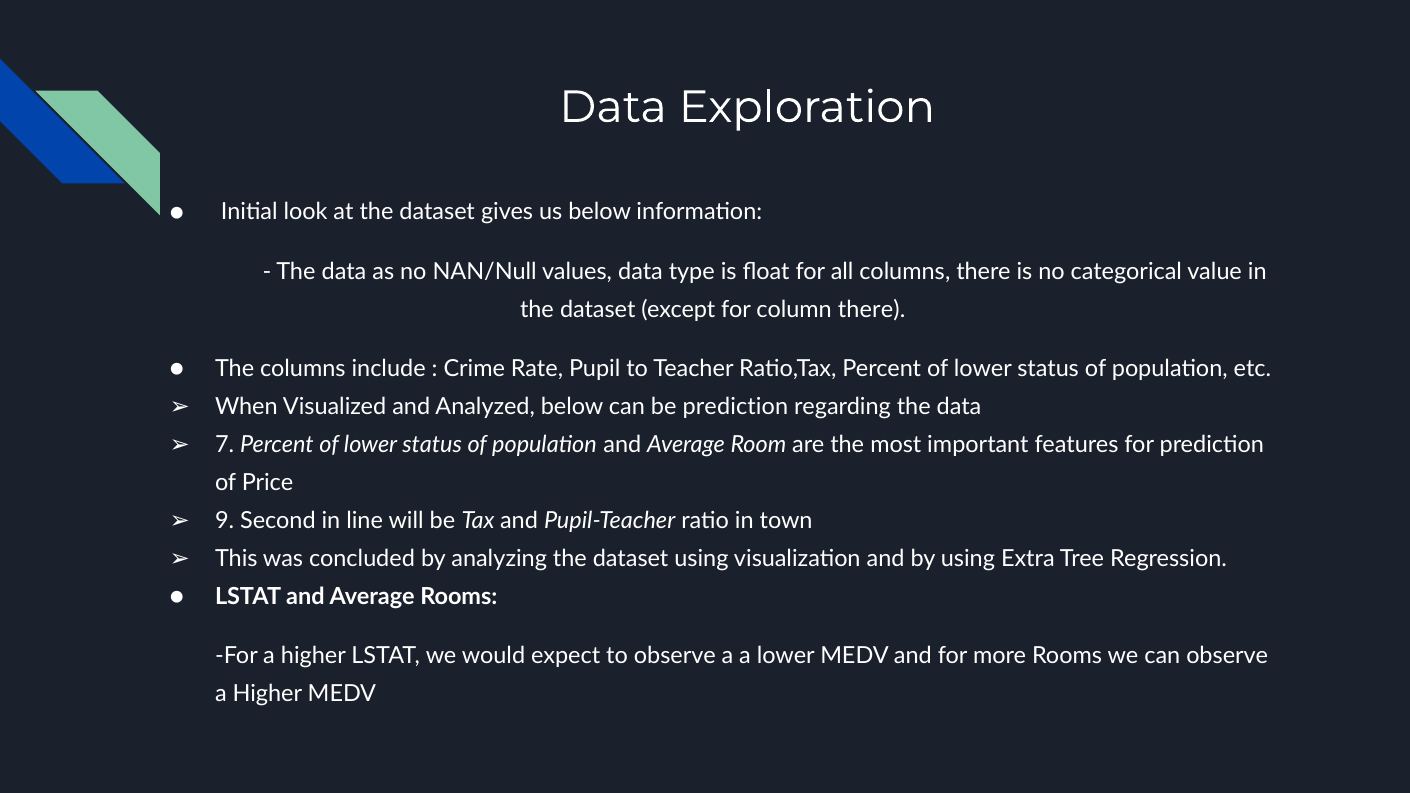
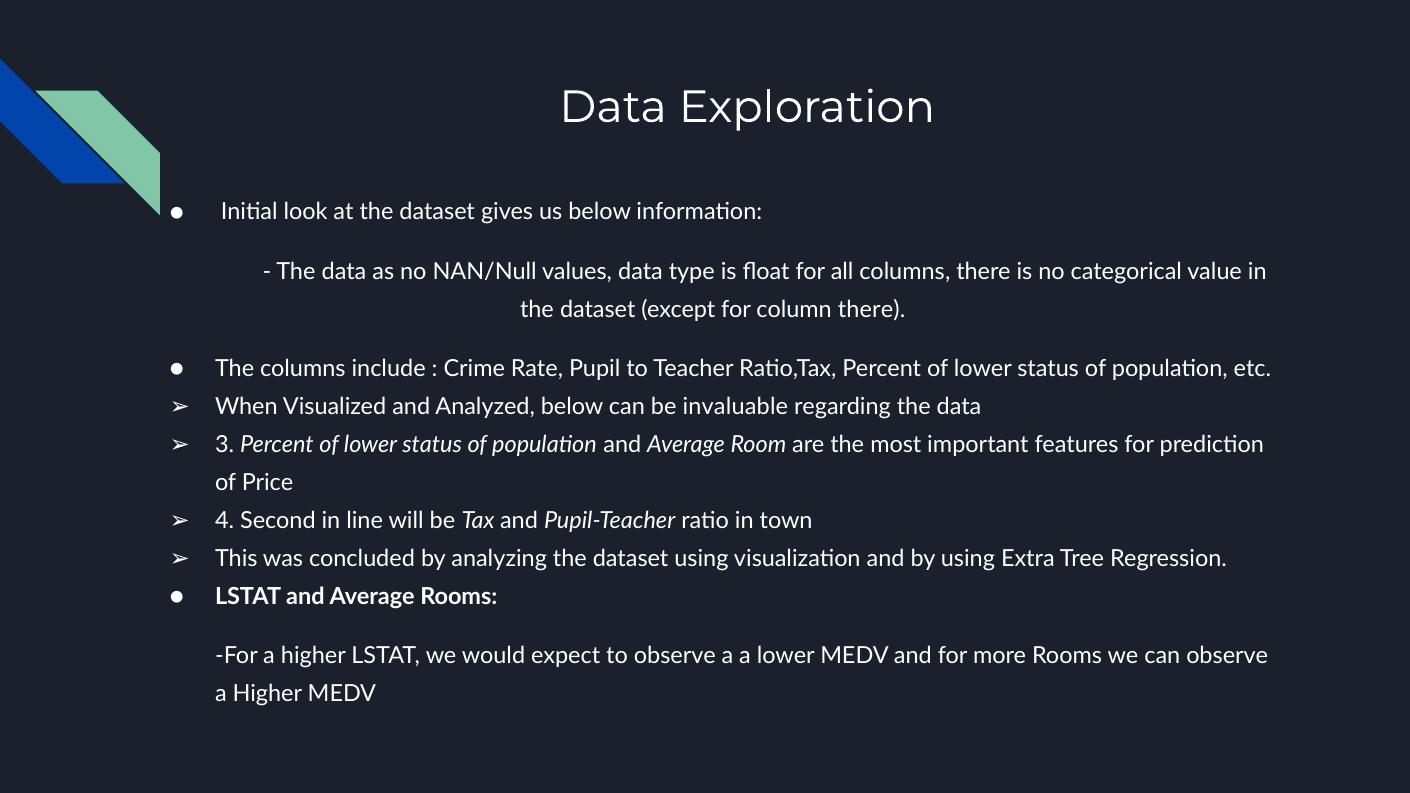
be prediction: prediction -> invaluable (735, 407)
7: 7 -> 3 (225, 445)
9: 9 -> 4 (225, 521)
